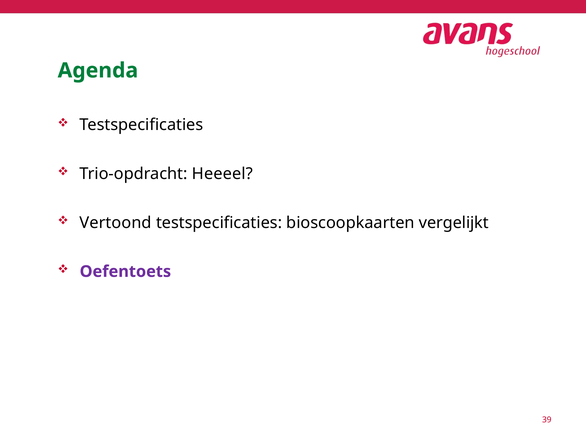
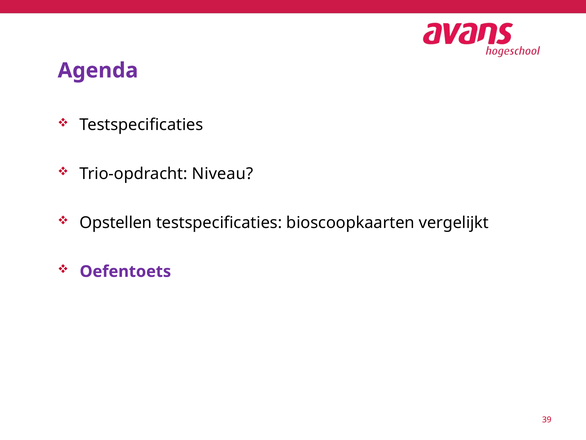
Agenda colour: green -> purple (98, 70)
Heeeel: Heeeel -> Niveau (222, 174)
Vertoond: Vertoond -> Opstellen (116, 222)
